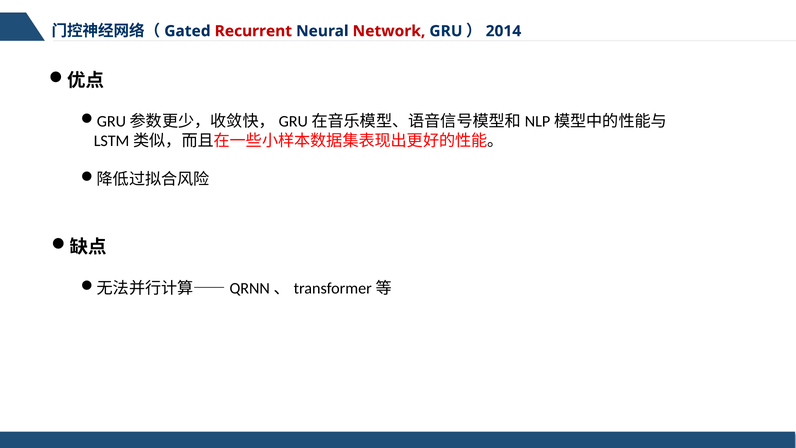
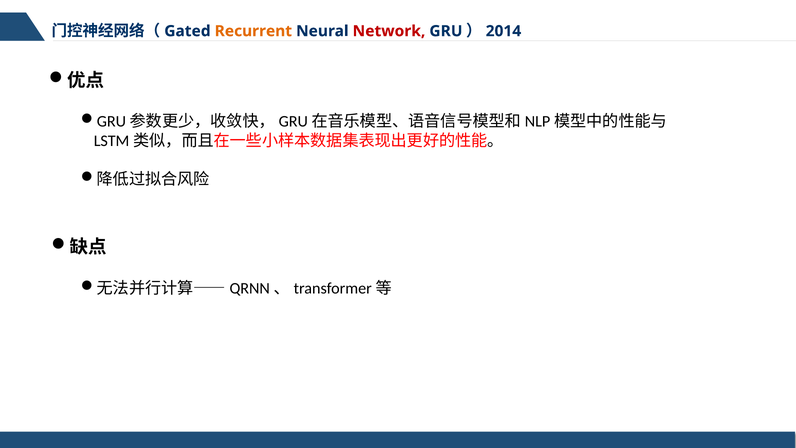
Recurrent colour: red -> orange (253, 31)
